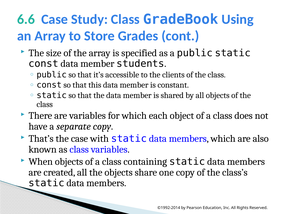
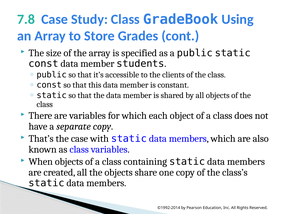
6.6: 6.6 -> 7.8 (26, 19)
